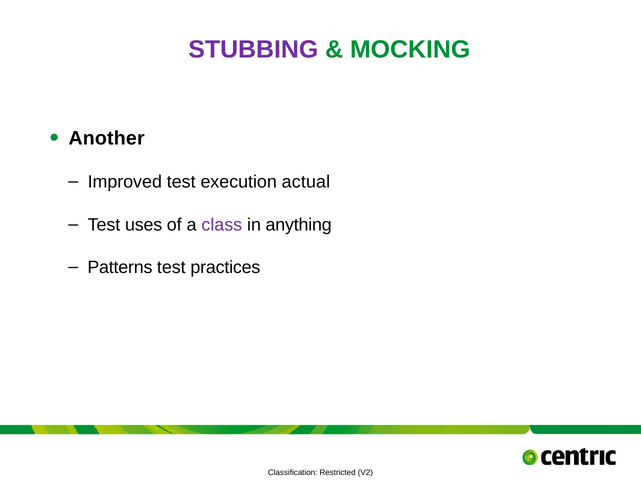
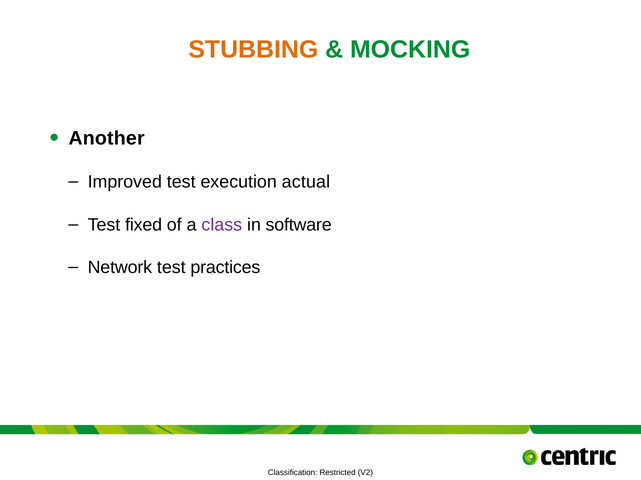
STUBBING colour: purple -> orange (253, 50)
uses: uses -> fixed (144, 225)
anything: anything -> software (299, 225)
Patterns: Patterns -> Network (120, 268)
